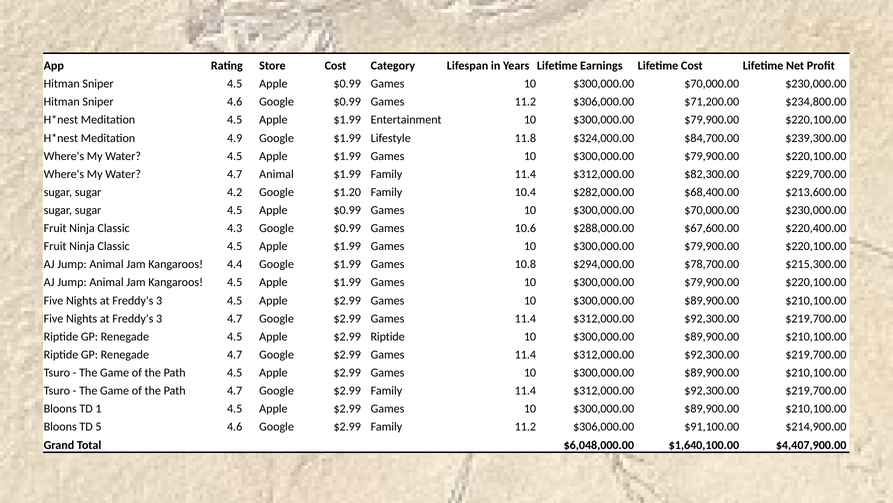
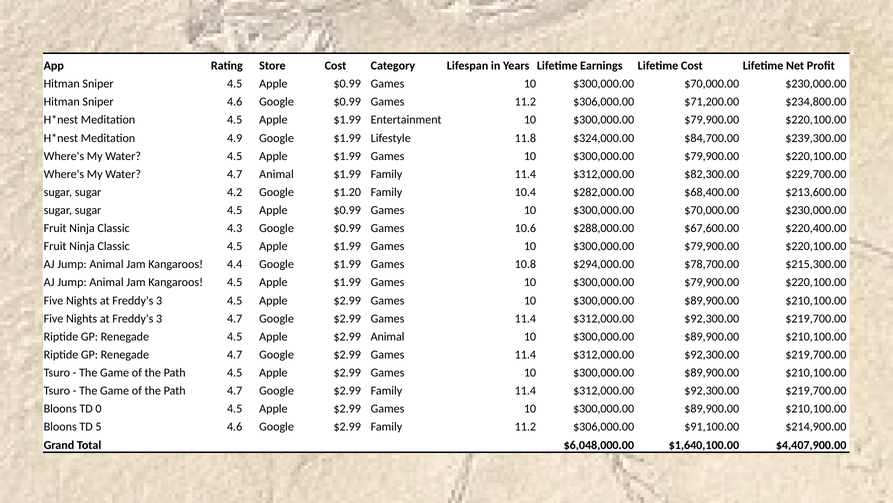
$2.99 Riptide: Riptide -> Animal (388, 336)
1: 1 -> 0 (99, 408)
